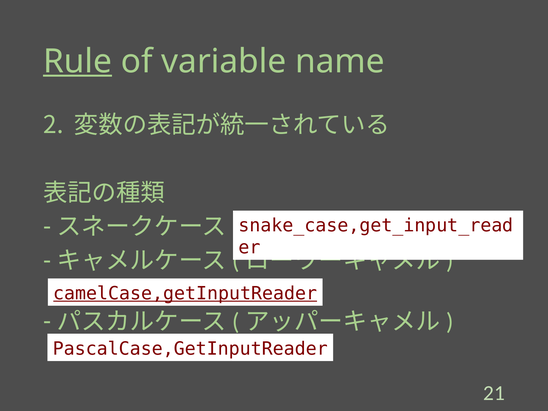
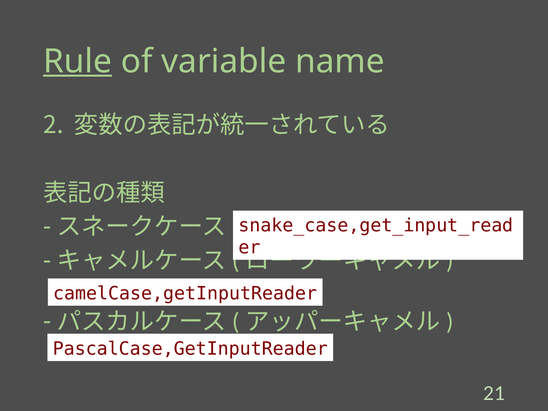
camelCase,getInputReader underline: present -> none (185, 293)
